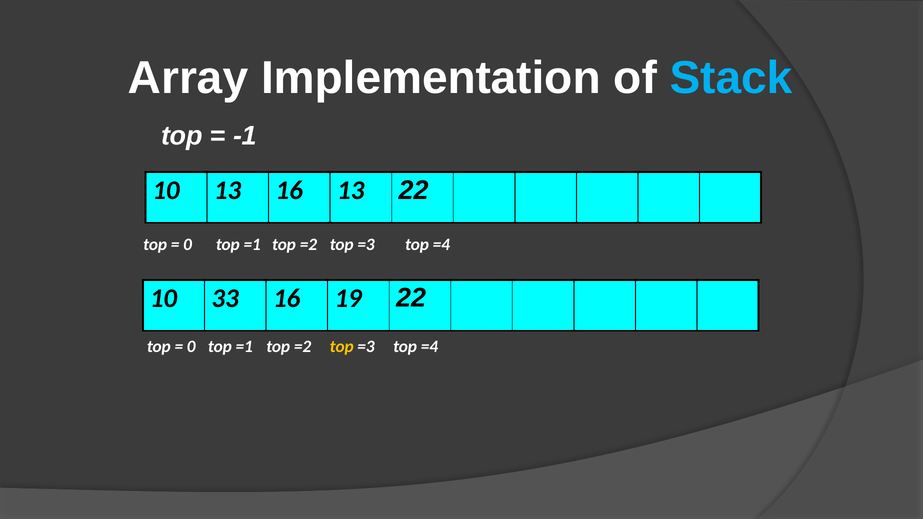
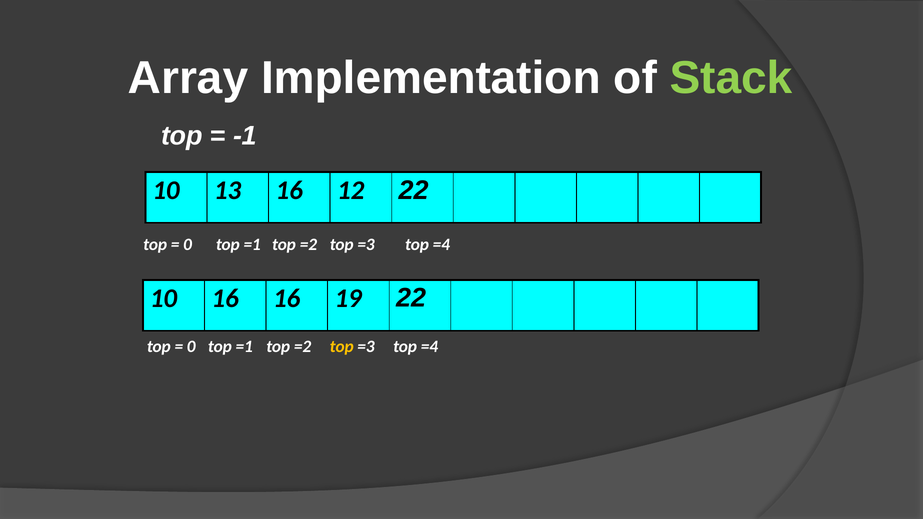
Stack colour: light blue -> light green (731, 78)
16 13: 13 -> 12 (351, 190)
10 33: 33 -> 16 (225, 298)
